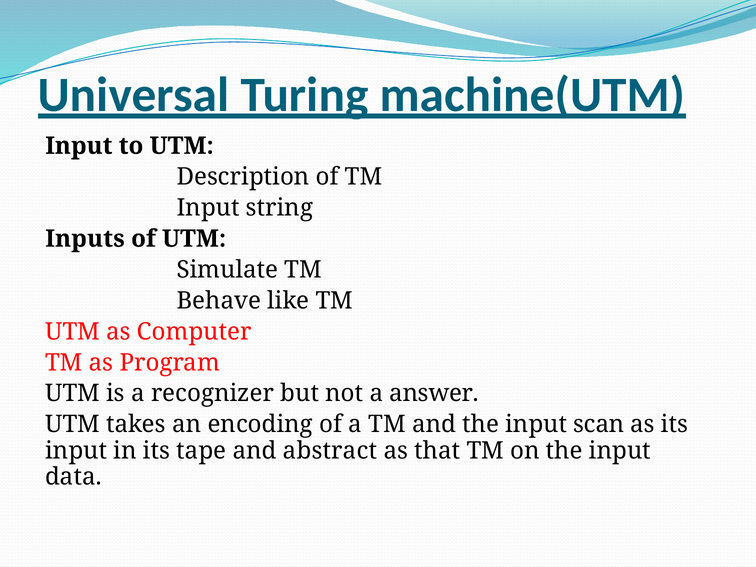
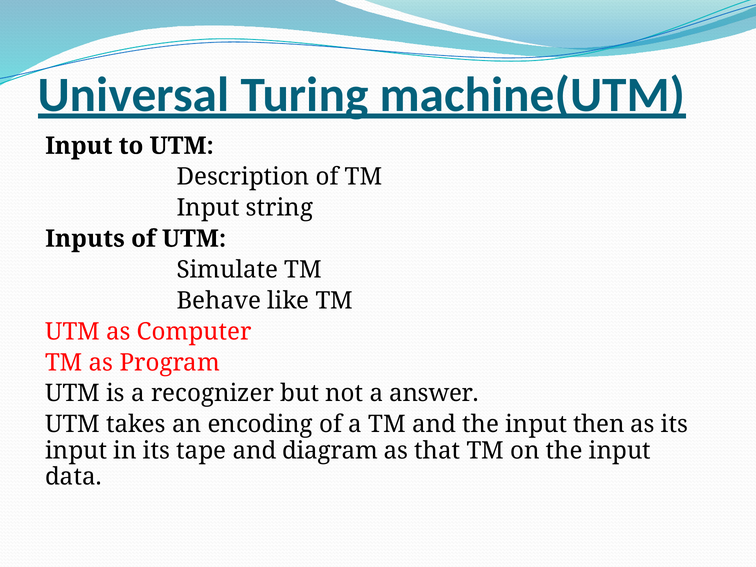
scan: scan -> then (599, 424)
abstract: abstract -> diagram (330, 451)
